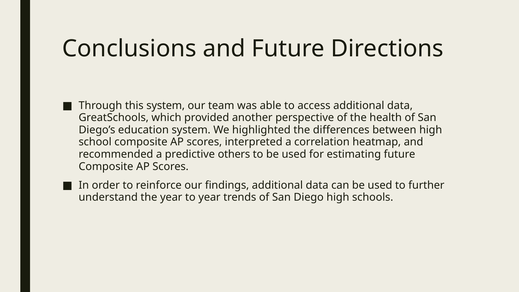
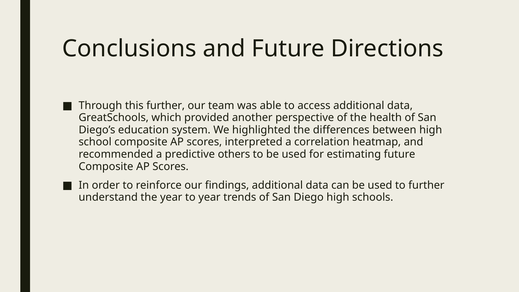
this system: system -> further (166, 105)
